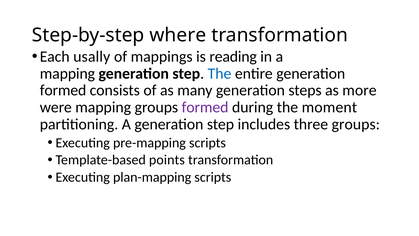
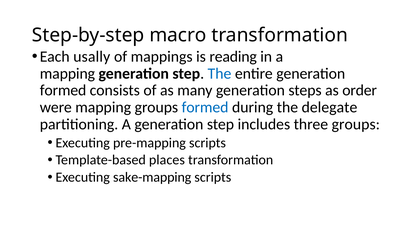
where: where -> macro (178, 35)
more: more -> order (360, 90)
formed colour: purple -> blue (205, 107)
moment: moment -> delegate (329, 107)
points: points -> places (167, 160)
plan-mapping: plan-mapping -> sake-mapping (152, 177)
